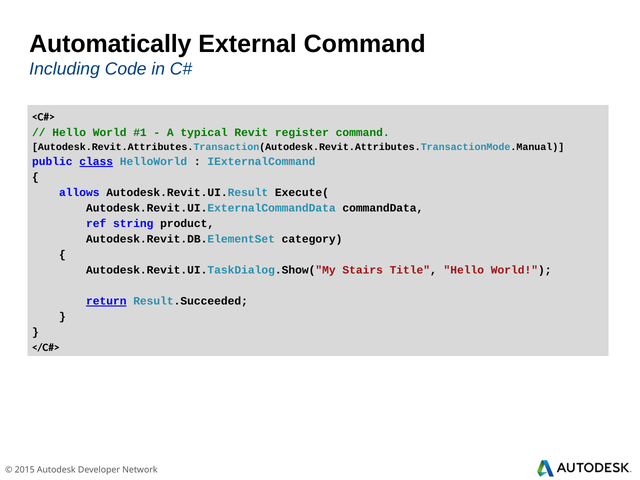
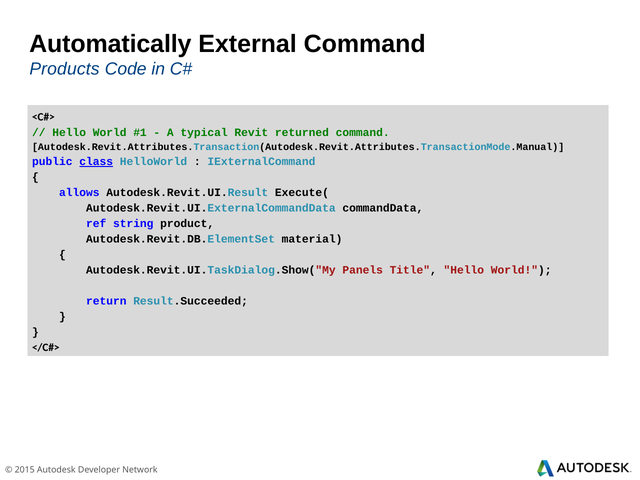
Including: Including -> Products (65, 69)
register: register -> returned (302, 132)
category: category -> material (312, 239)
Stairs: Stairs -> Panels (363, 270)
return underline: present -> none (106, 301)
